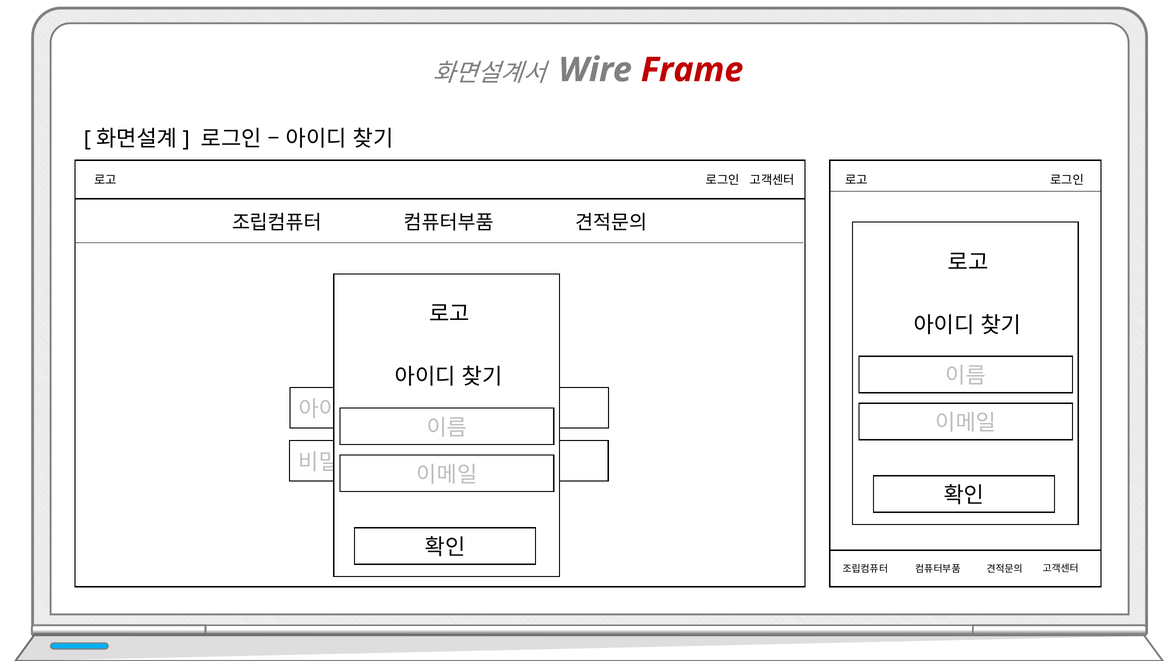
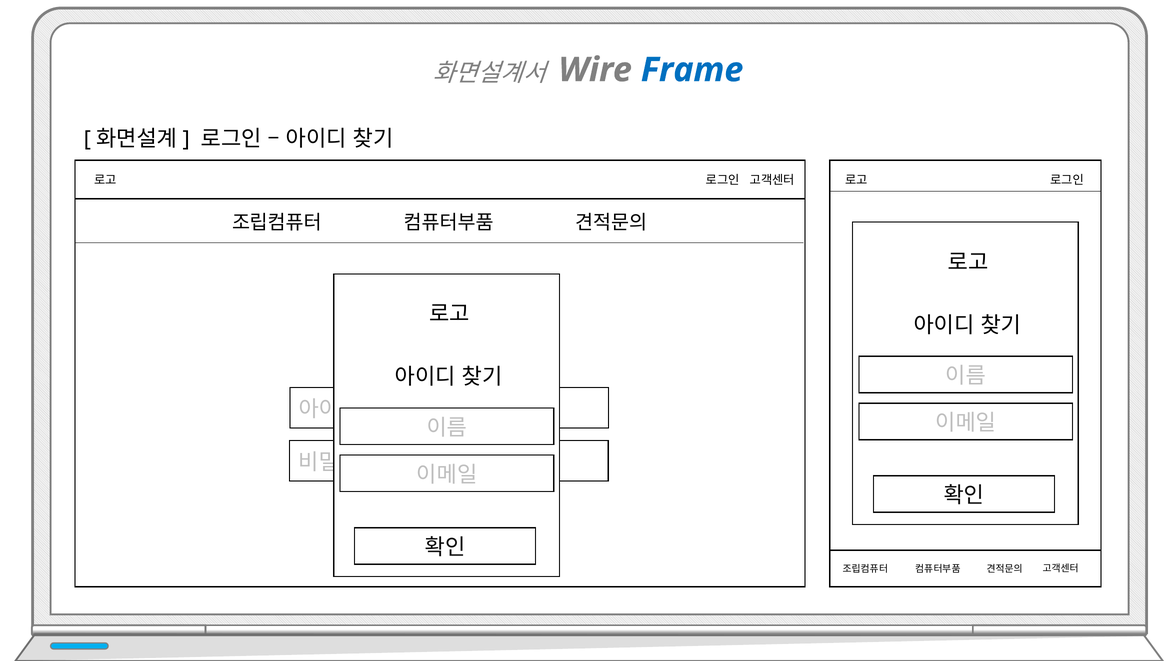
Frame colour: red -> blue (692, 70)
